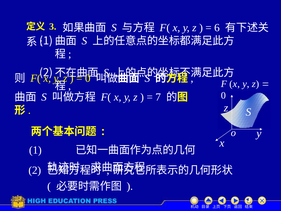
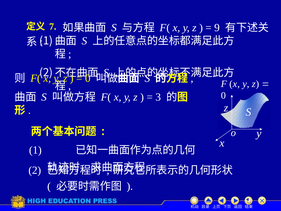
3: 3 -> 7 (53, 27)
6: 6 -> 9 (217, 28)
7: 7 -> 3 (158, 97)
